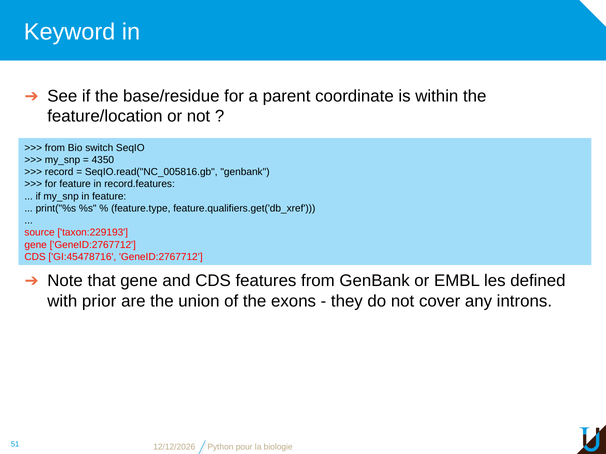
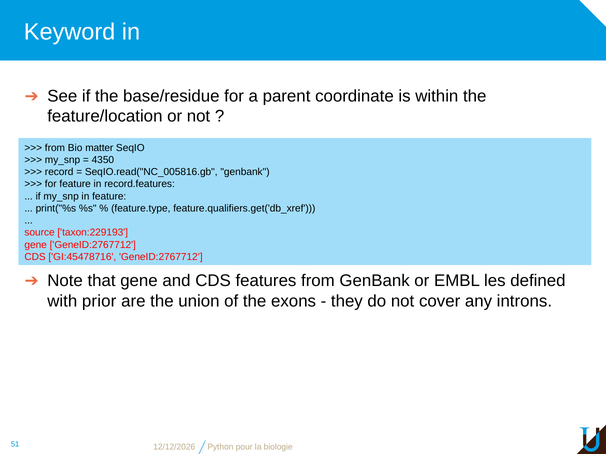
switch: switch -> matter (99, 148)
